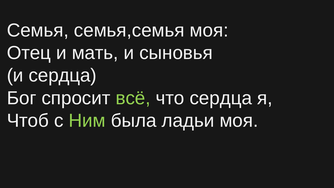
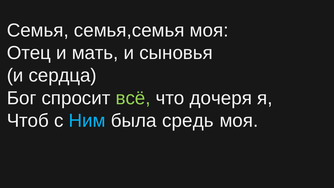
что сердца: сердца -> дочеря (221, 98)
Ним colour: light green -> light blue (87, 121)
ладьи: ладьи -> средь (188, 121)
